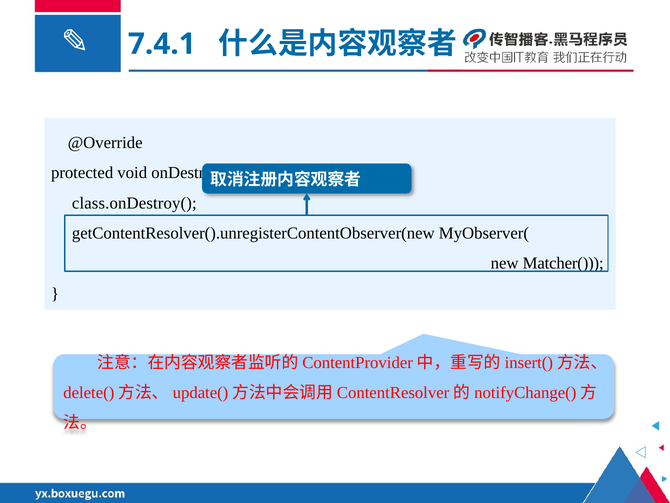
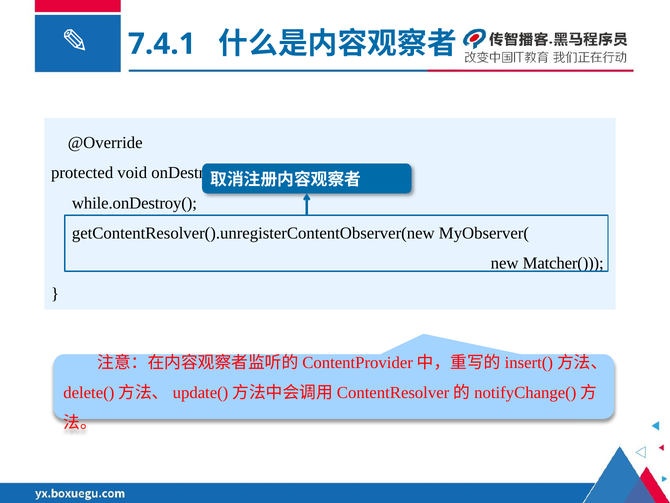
class.onDestroy(: class.onDestroy( -> while.onDestroy( (134, 203)
